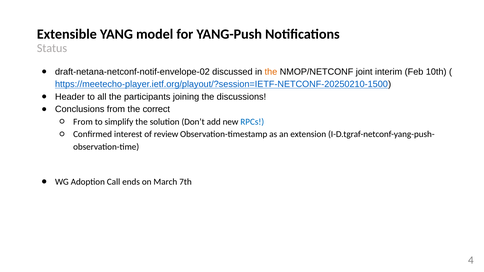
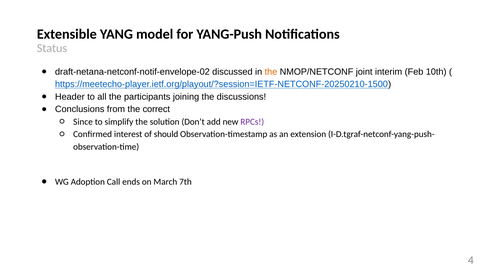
From: From -> Since (83, 122)
RPCs colour: blue -> purple (252, 122)
review: review -> should (166, 134)
